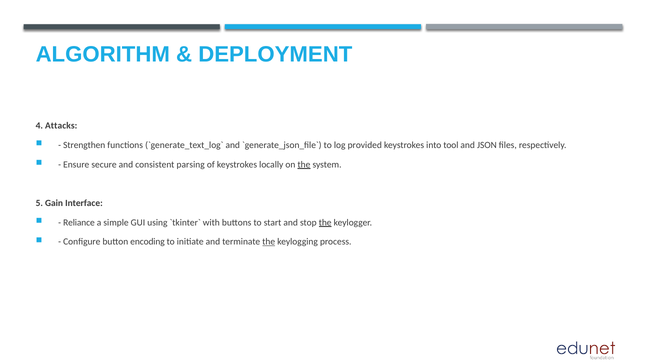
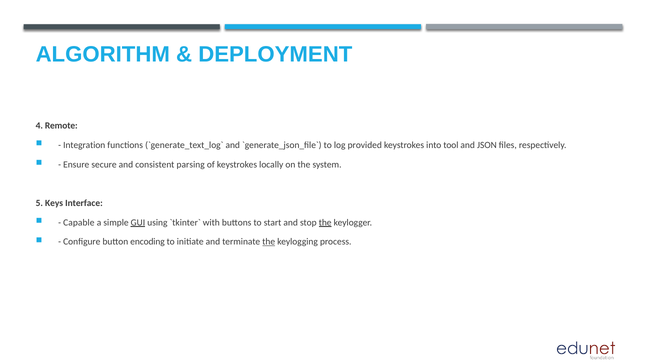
Attacks: Attacks -> Remote (61, 126)
Strengthen: Strengthen -> Integration (84, 145)
the underline: present -> none (304, 165)
Gain: Gain -> Keys (54, 203)
Reliance: Reliance -> Capable (79, 223)
GUI underline: none -> present (138, 223)
